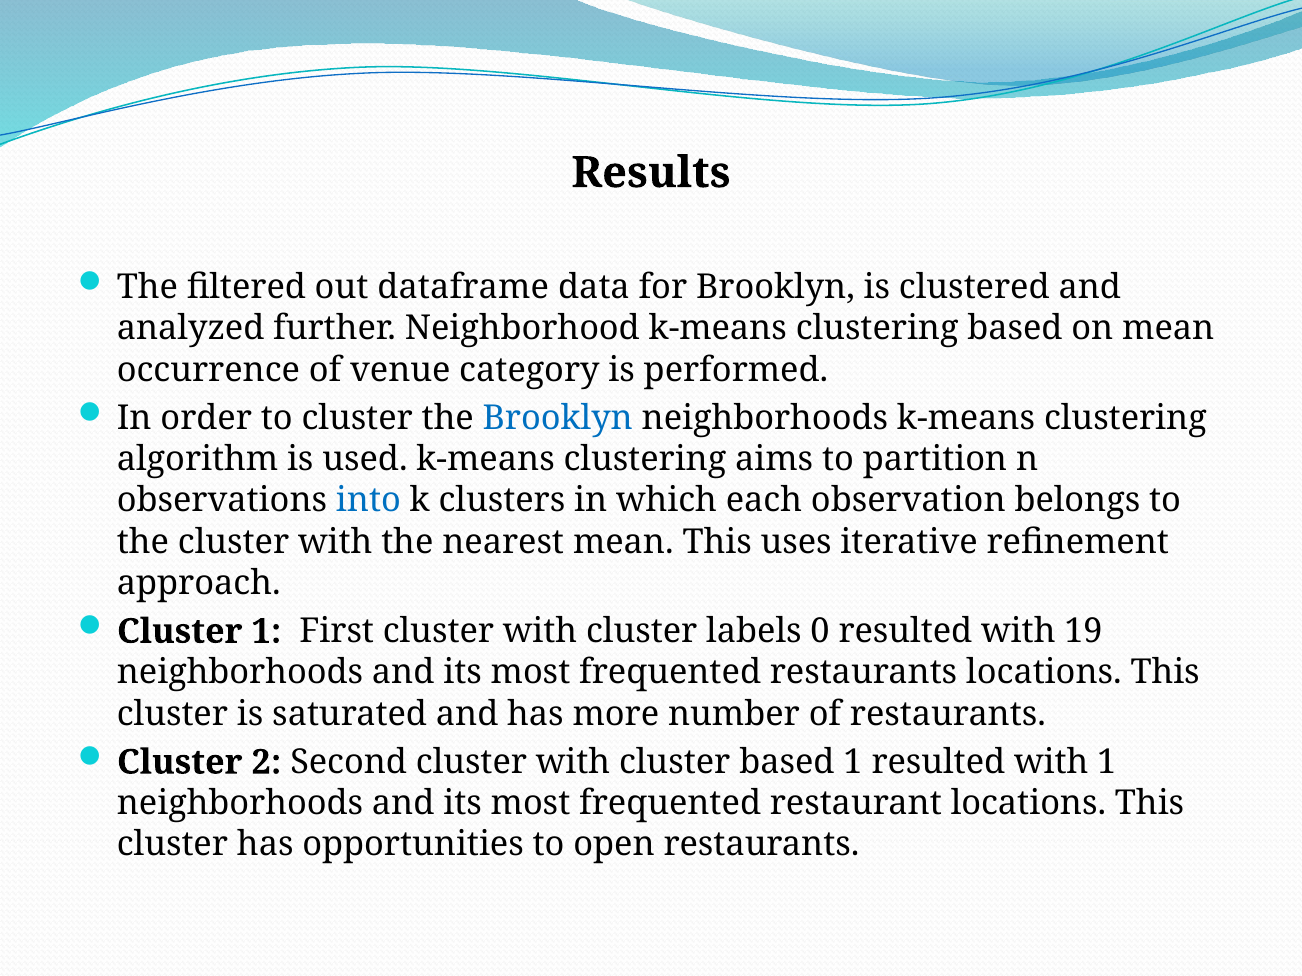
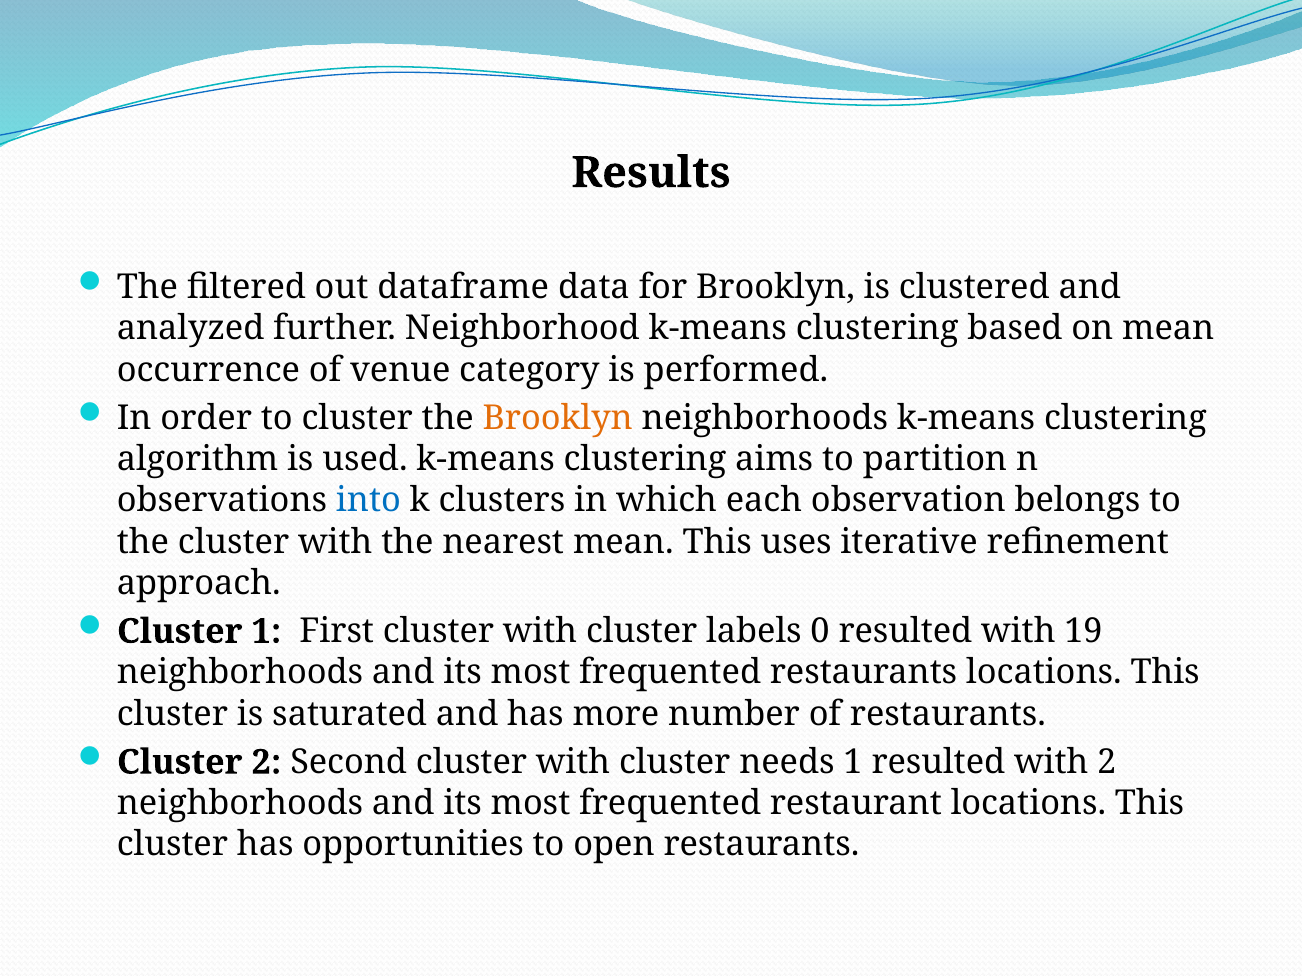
Brooklyn colour: blue -> orange (558, 418)
cluster based: based -> needs (787, 763)
with 1: 1 -> 2 (1107, 763)
